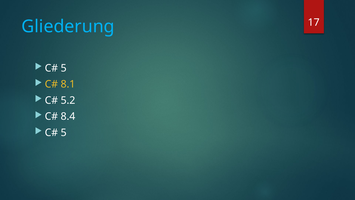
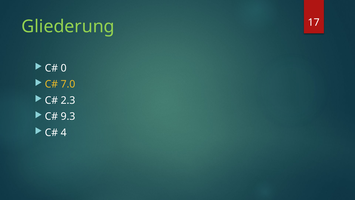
Gliederung colour: light blue -> light green (68, 26)
5: 5 -> 0 (64, 68)
8.1: 8.1 -> 7.0 (68, 84)
5.2: 5.2 -> 2.3 (68, 100)
8.4: 8.4 -> 9.3 (68, 116)
5: 5 -> 4 (64, 132)
